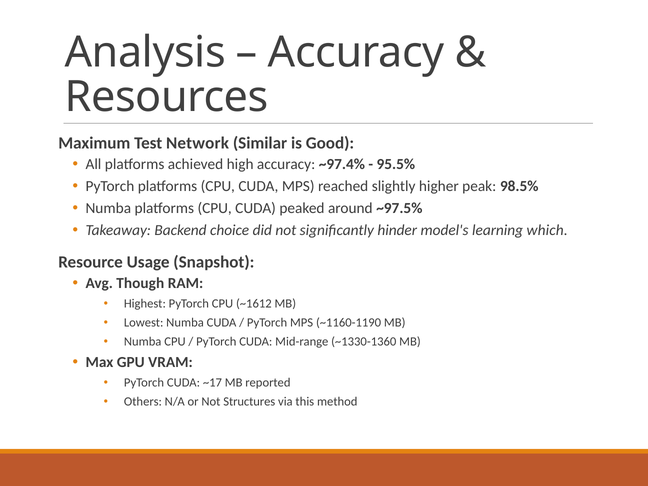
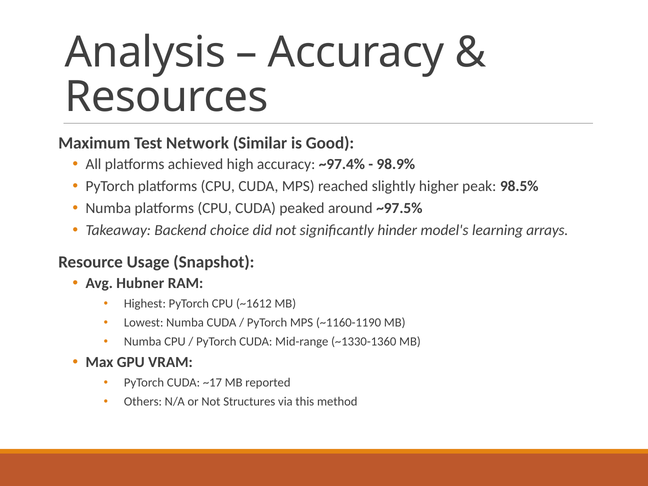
95.5%: 95.5% -> 98.9% (396, 164)
which: which -> arrays (547, 230)
Though: Though -> Hubner (140, 283)
